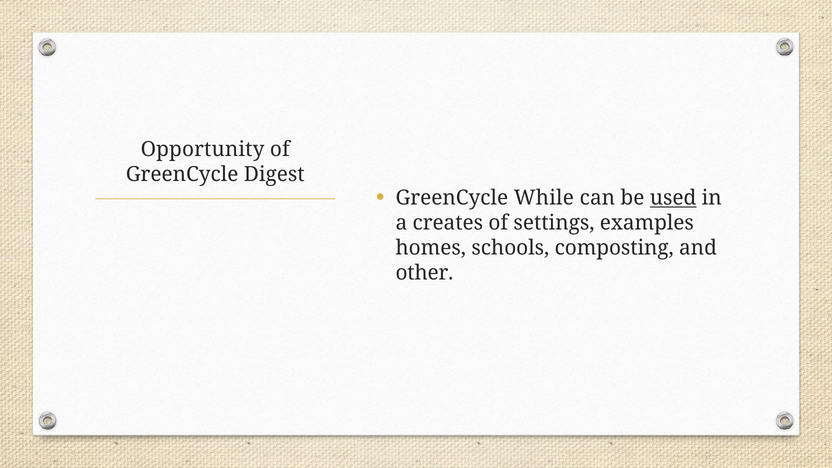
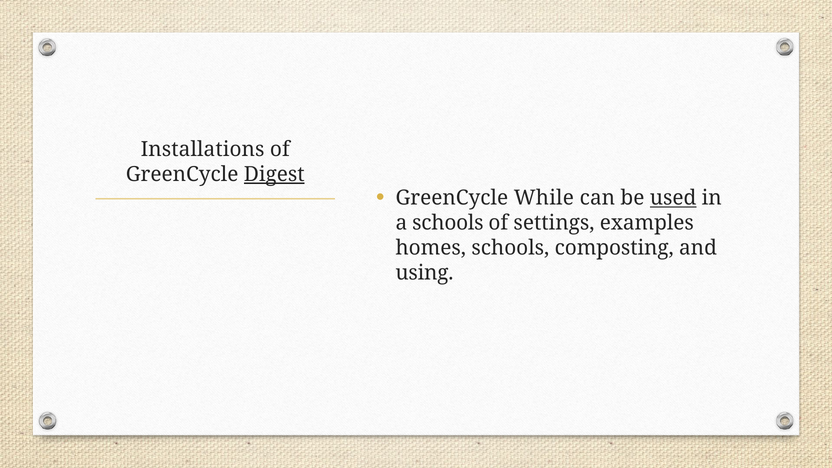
Opportunity: Opportunity -> Installations (203, 149)
Digest underline: none -> present (274, 174)
a creates: creates -> schools (448, 223)
other: other -> using (424, 273)
